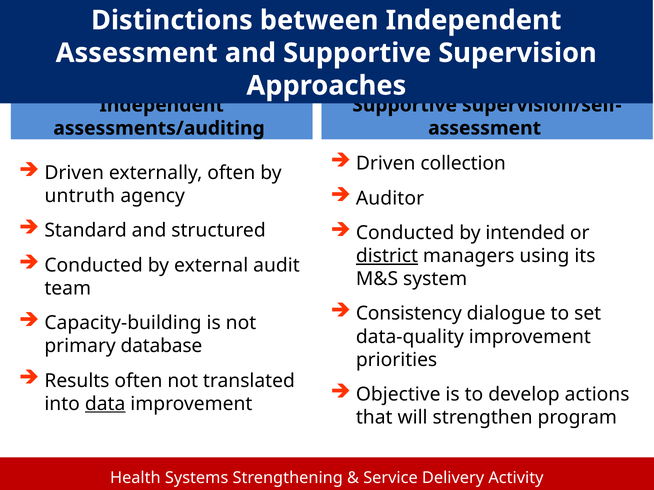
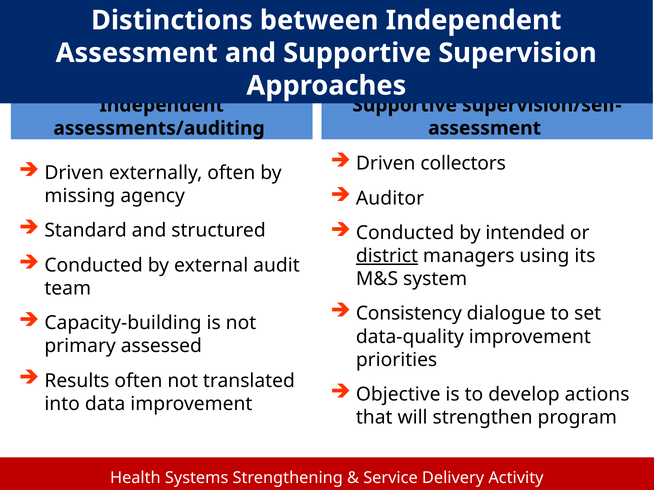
collection: collection -> collectors (463, 164)
untruth: untruth -> missing (80, 196)
database: database -> assessed (161, 346)
data underline: present -> none (105, 404)
